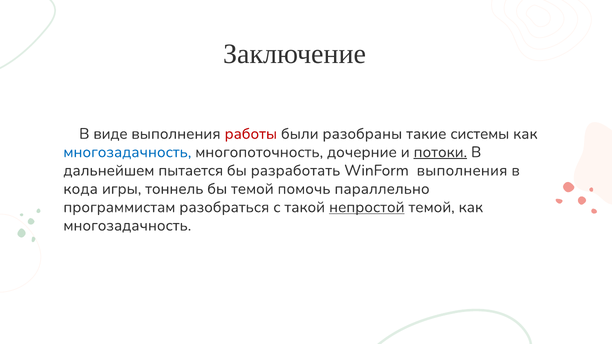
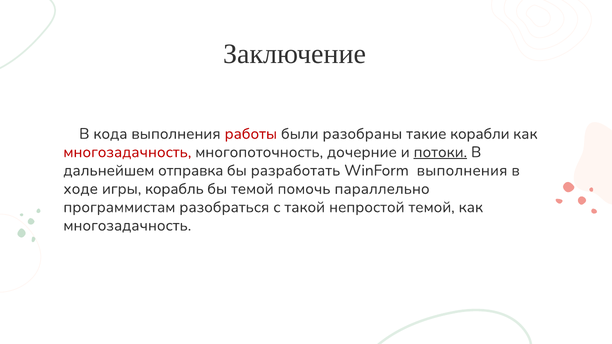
виде: виде -> кода (110, 134)
системы: системы -> корабли (480, 134)
многозадачность colour: blue -> red (127, 152)
пытается: пытается -> отправка (191, 171)
кода: кода -> ходе (81, 189)
тоннель: тоннель -> корабль (174, 189)
непростой underline: present -> none (367, 207)
